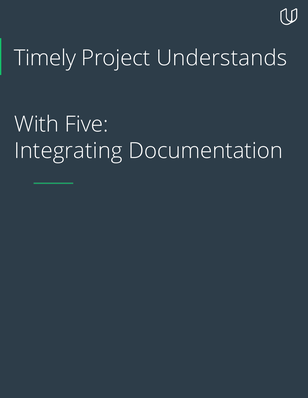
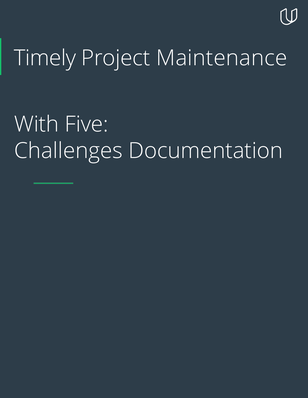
Understands: Understands -> Maintenance (222, 58)
Integrating: Integrating -> Challenges (68, 151)
